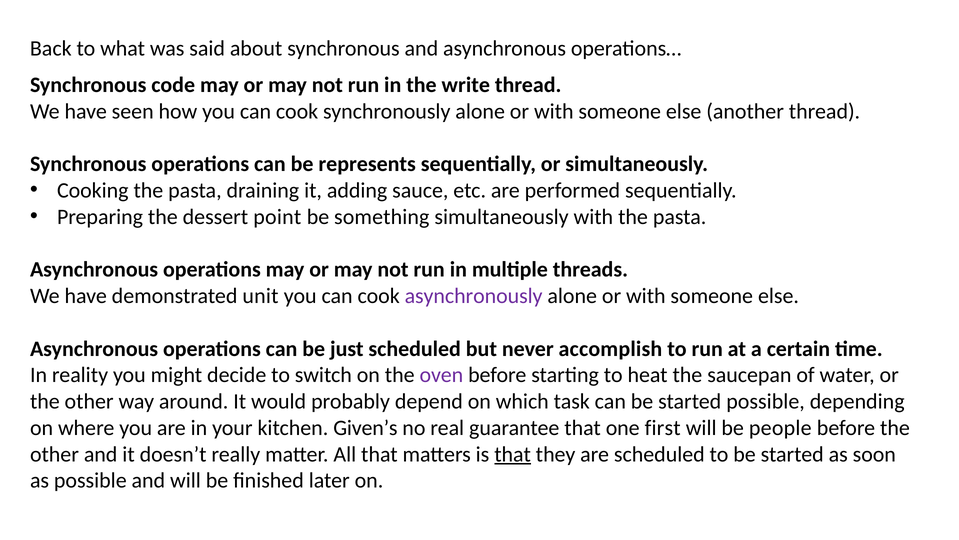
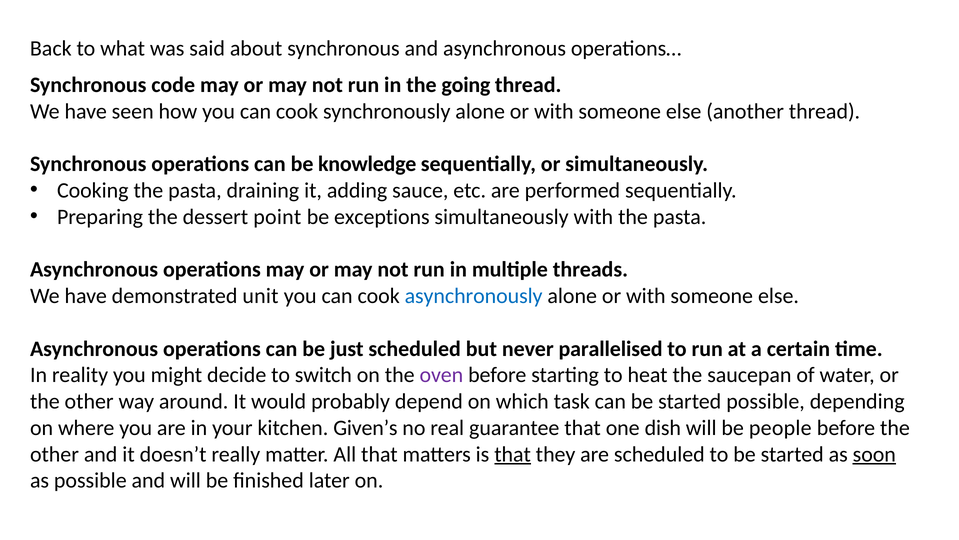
write: write -> going (466, 85)
represents: represents -> knowledge (367, 164)
something: something -> exceptions (382, 217)
asynchronously colour: purple -> blue (474, 296)
accomplish: accomplish -> parallelised (611, 348)
first: first -> dish (663, 427)
soon underline: none -> present (874, 454)
